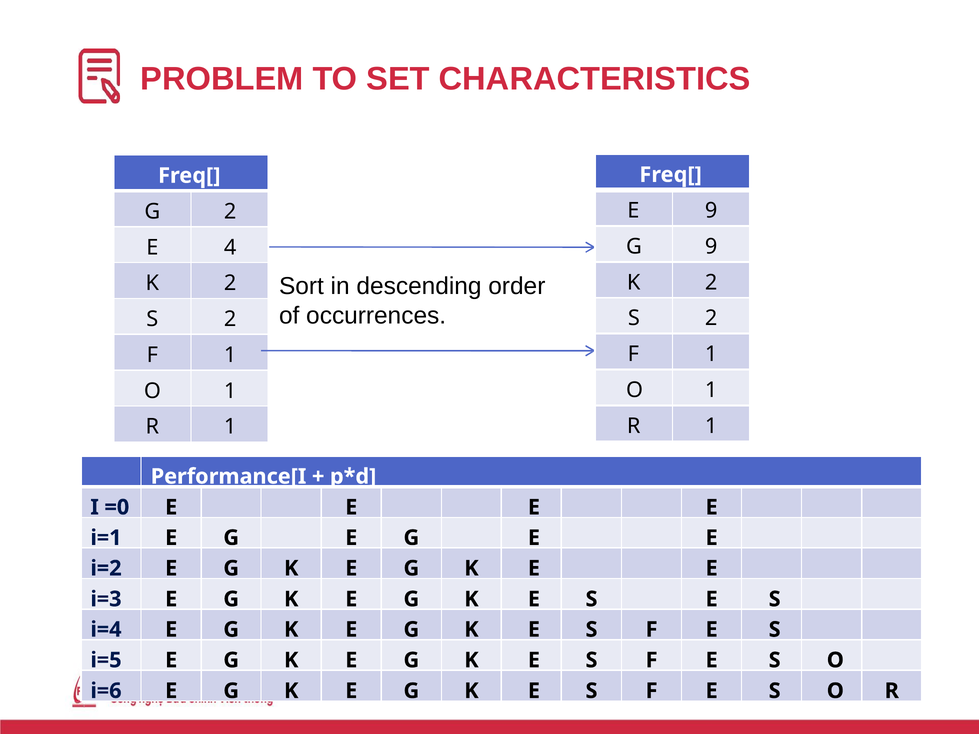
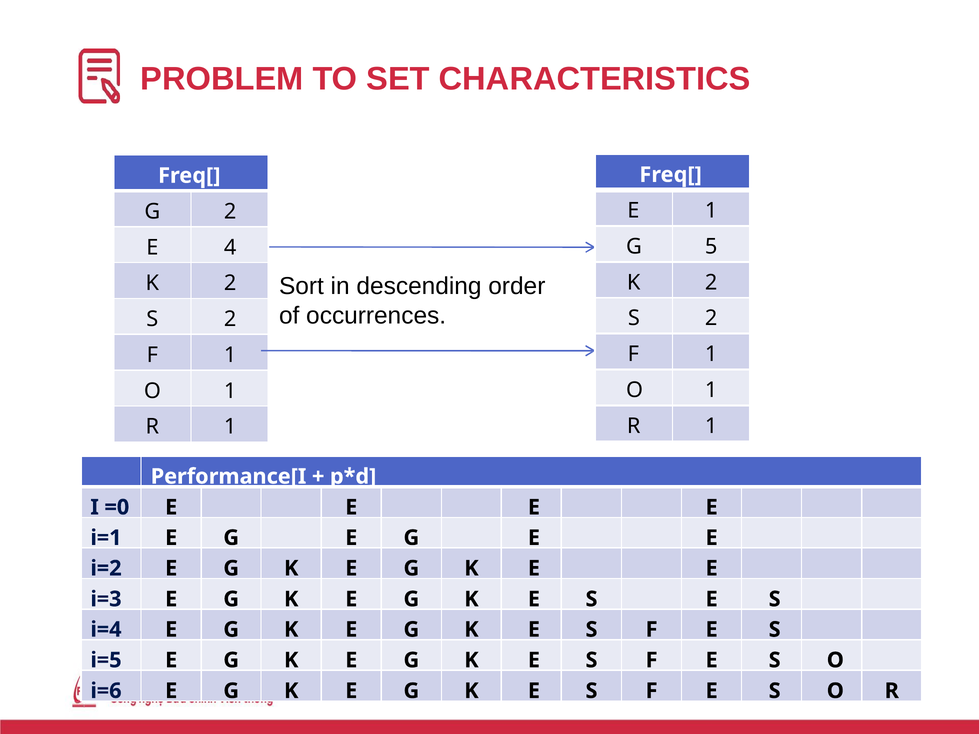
E 9: 9 -> 1 (711, 211)
G 9: 9 -> 5 (711, 247)
